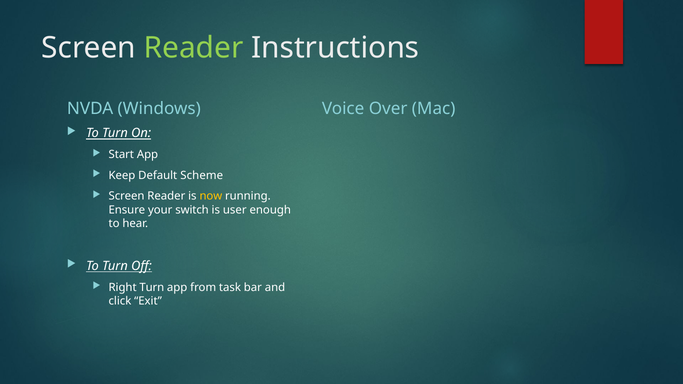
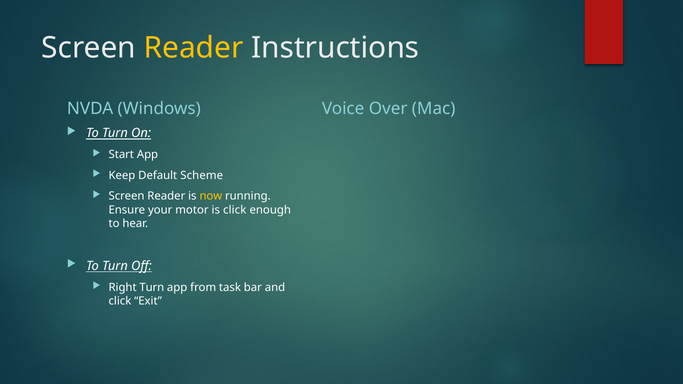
Reader colour: light green -> yellow (194, 48)
switch: switch -> motor (192, 210)
is user: user -> click (235, 210)
